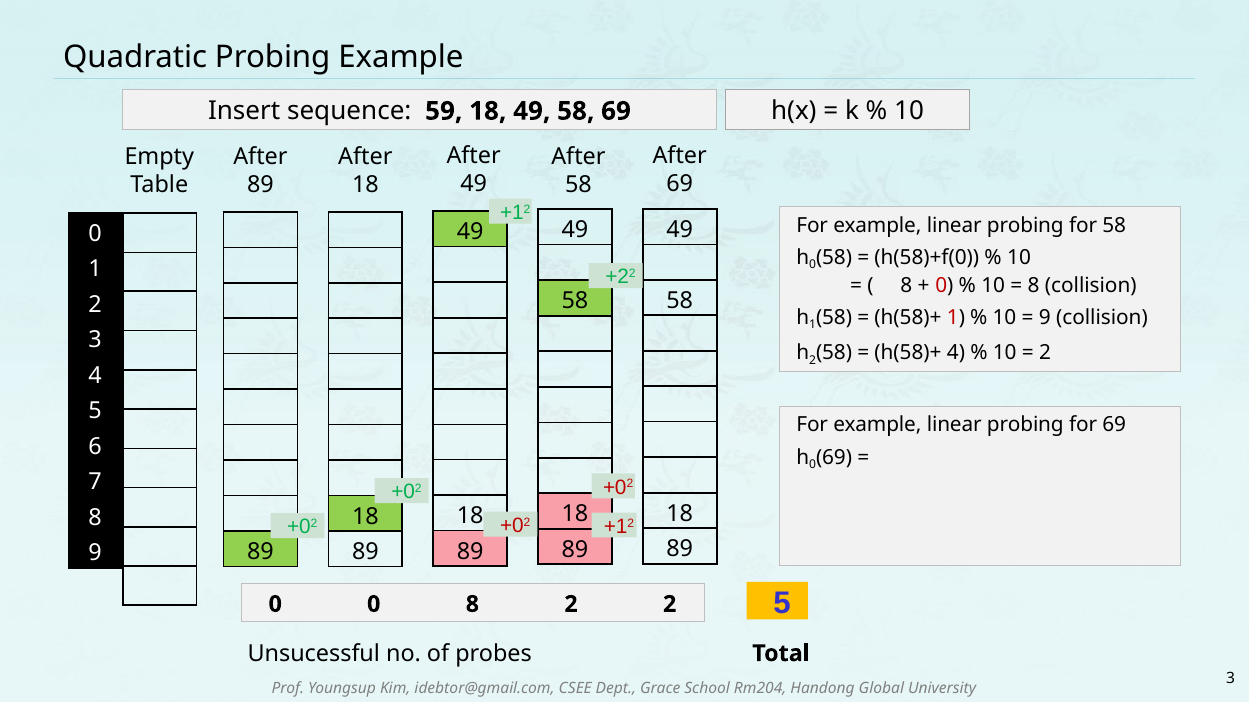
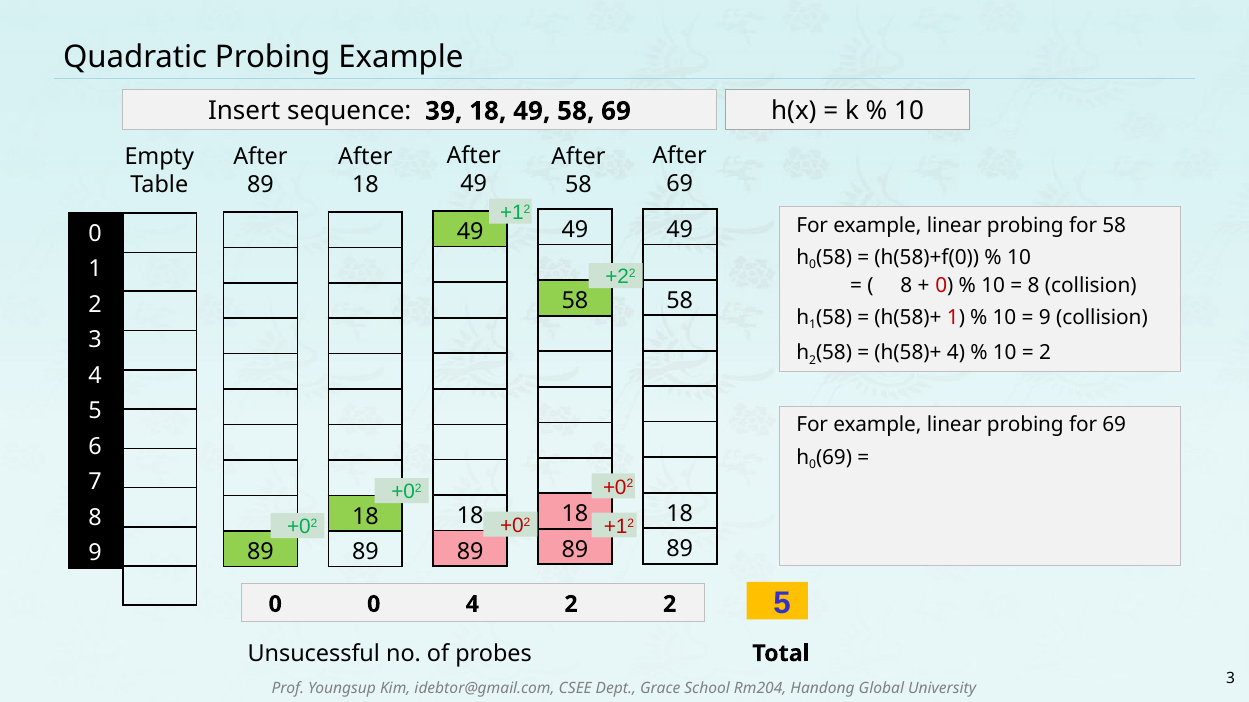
59: 59 -> 39 (444, 111)
0 8: 8 -> 4 (472, 605)
